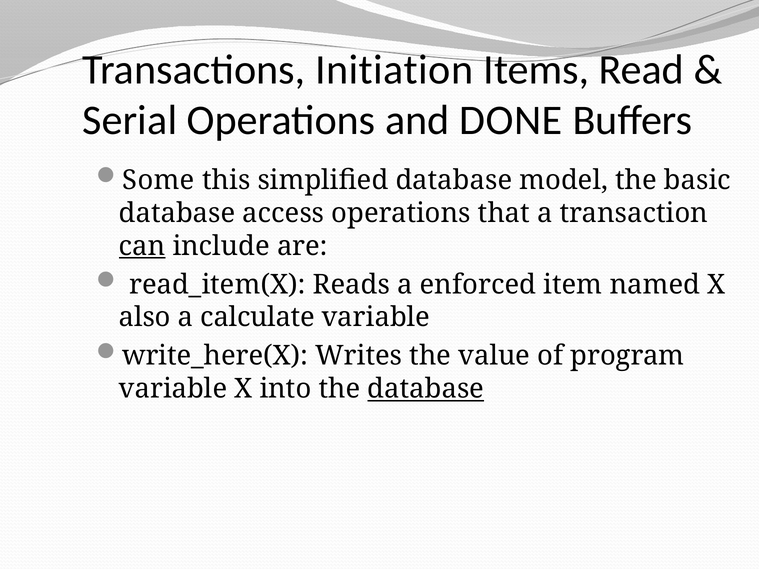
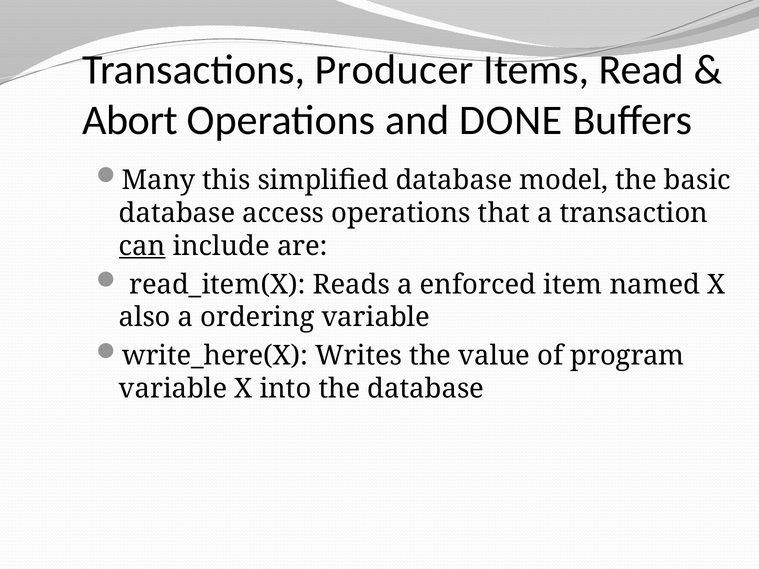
Initiation: Initiation -> Producer (394, 70)
Serial: Serial -> Abort (130, 120)
Some: Some -> Many (159, 180)
calculate: calculate -> ordering (257, 318)
database underline: present -> none (426, 389)
